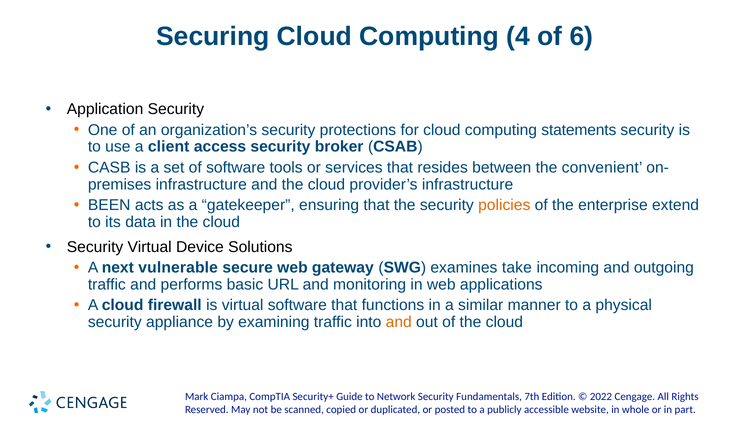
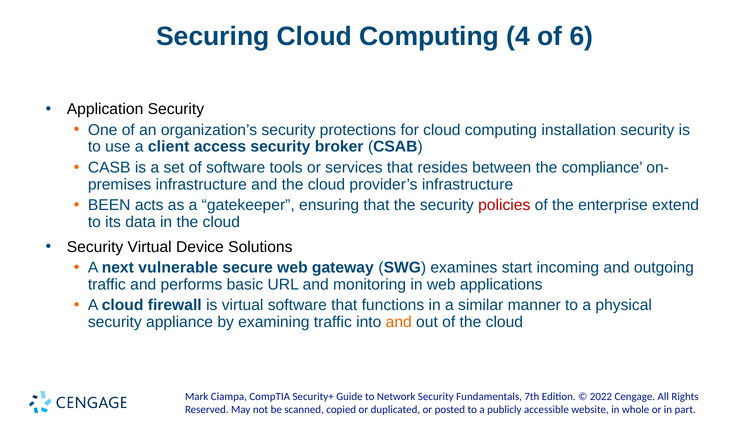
statements: statements -> installation (579, 130)
convenient: convenient -> compliance (602, 168)
policies colour: orange -> red (504, 205)
take: take -> start (517, 268)
